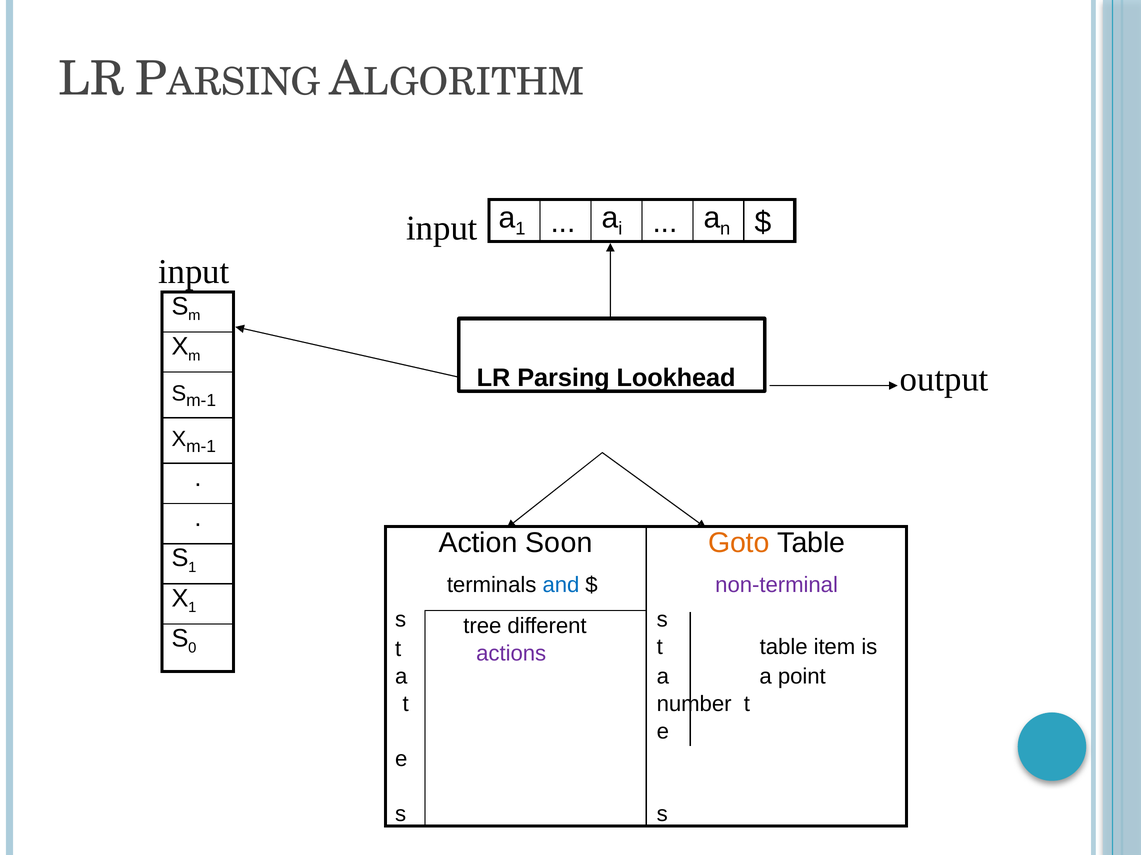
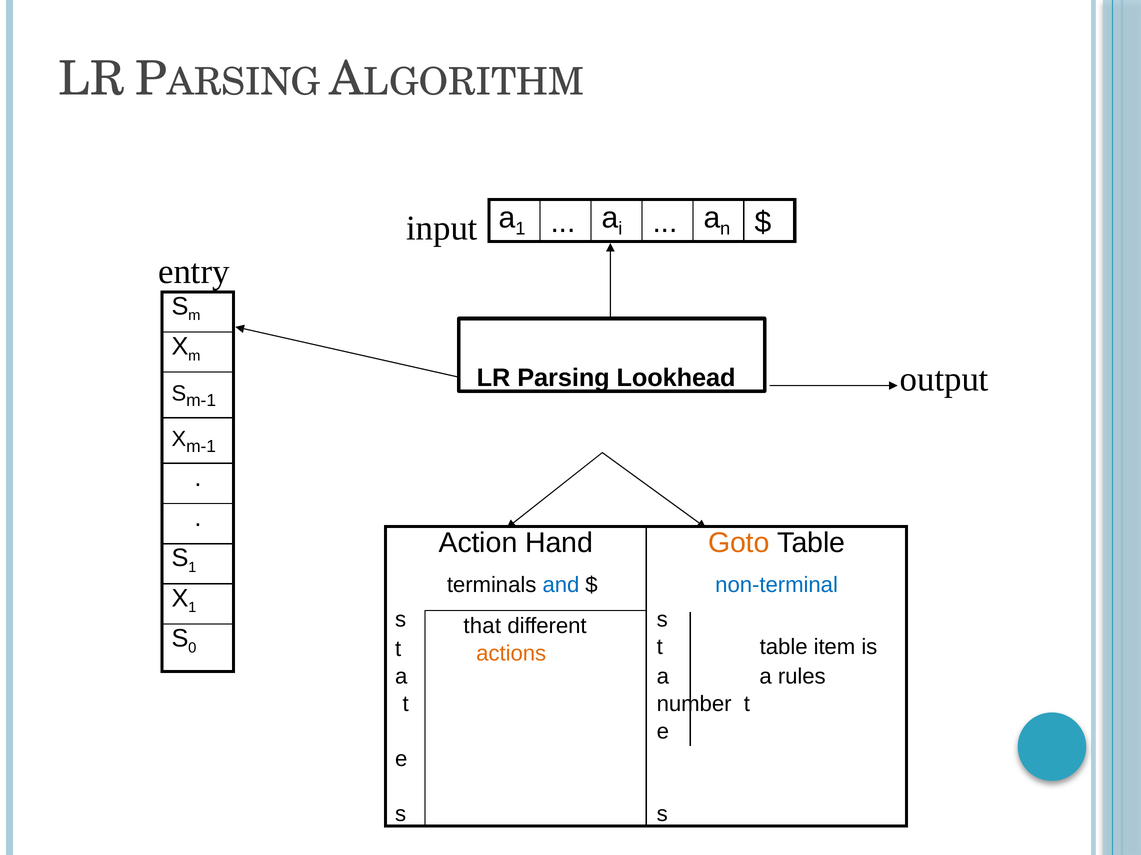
input: input -> entry (194, 272)
Soon: Soon -> Hand (559, 543)
non-terminal colour: purple -> blue (777, 586)
tree: tree -> that (482, 626)
actions colour: purple -> orange (511, 654)
point: point -> rules (802, 677)
